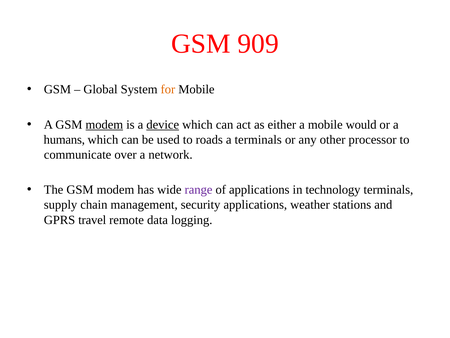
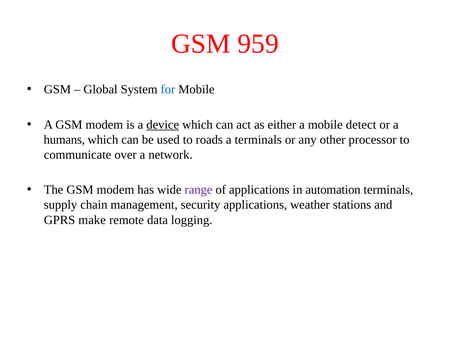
909: 909 -> 959 (258, 44)
for colour: orange -> blue (168, 89)
modem underline: present -> none (104, 124)
would: would -> detect (361, 124)
technology: technology -> automation (333, 190)
travel: travel -> make (92, 220)
